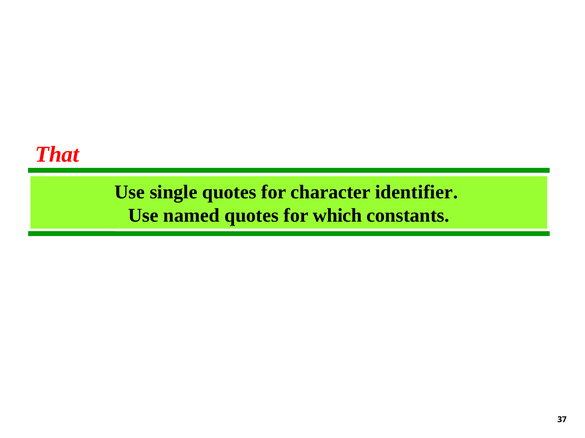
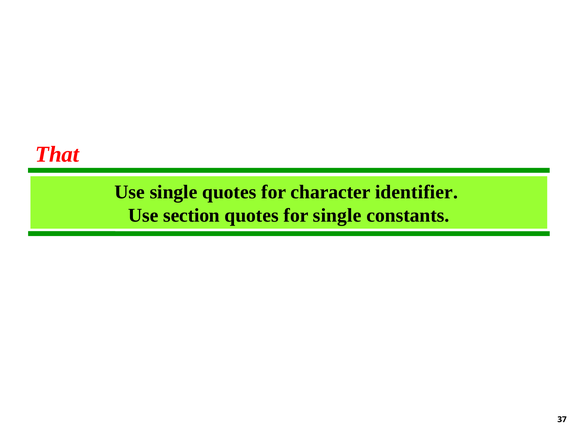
named: named -> section (192, 216)
for which: which -> single (337, 216)
